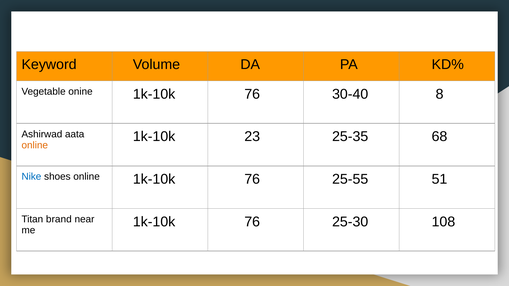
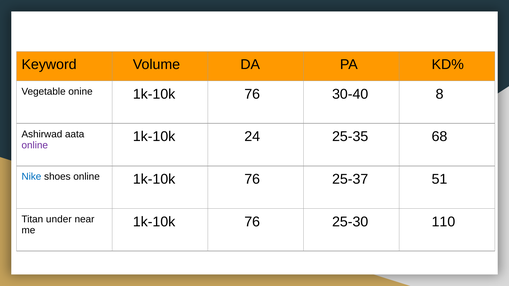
23: 23 -> 24 (252, 137)
online colour: orange -> purple (35, 145)
25-55: 25-55 -> 25-37 (350, 179)
brand: brand -> under (59, 220)
108: 108 -> 110 (443, 222)
